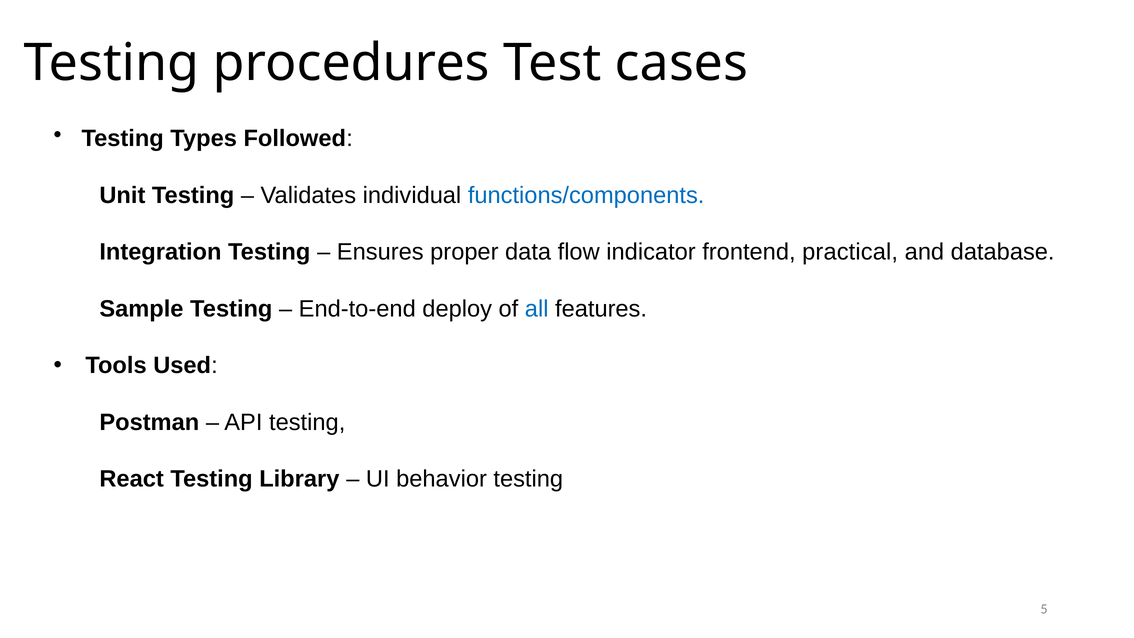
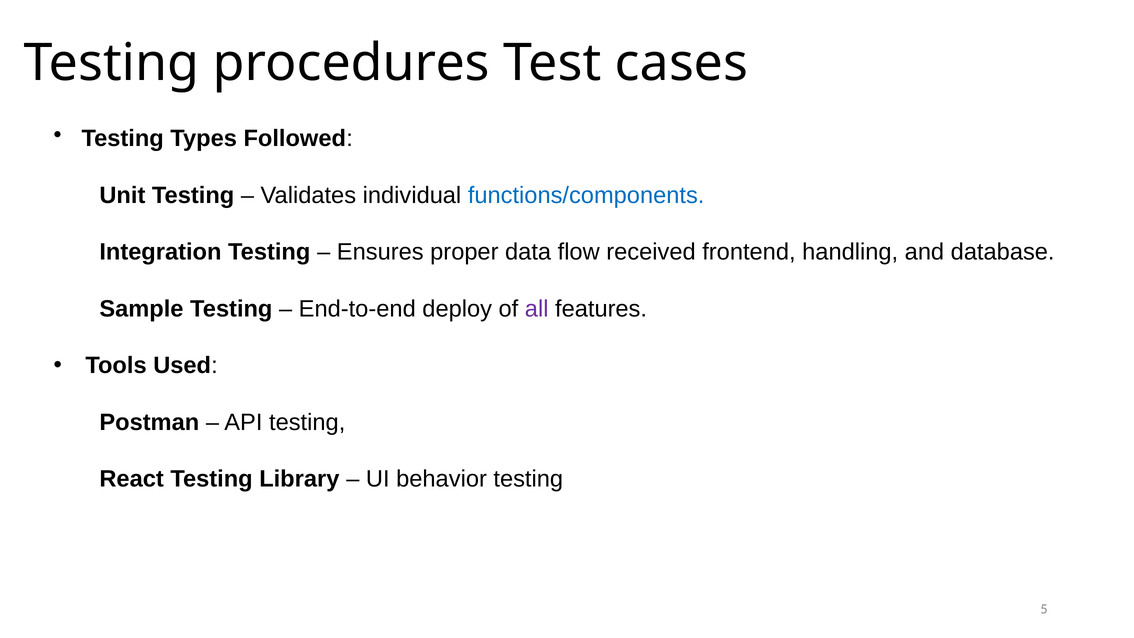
indicator: indicator -> received (651, 252)
practical: practical -> handling (850, 252)
all colour: blue -> purple (537, 309)
